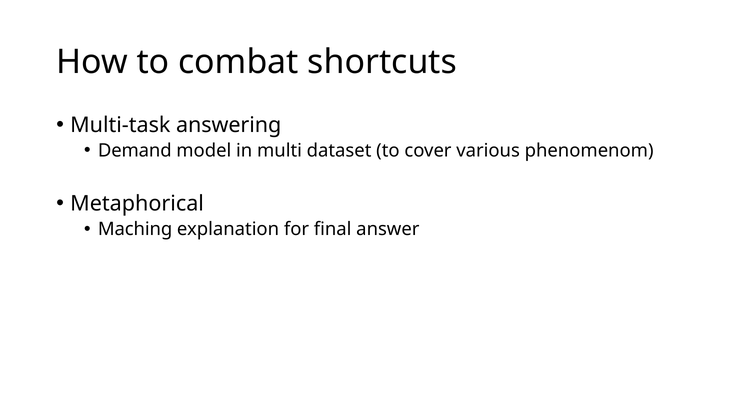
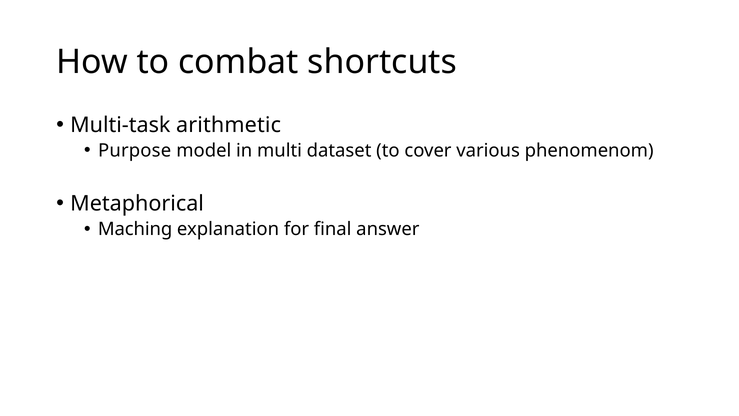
answering: answering -> arithmetic (229, 125)
Demand: Demand -> Purpose (135, 150)
